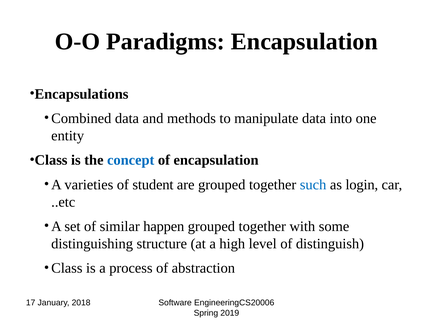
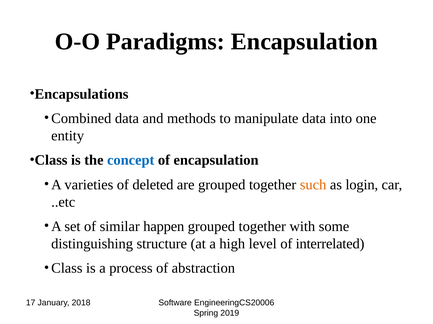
student: student -> deleted (153, 185)
such colour: blue -> orange (313, 185)
distinguish: distinguish -> interrelated (330, 244)
